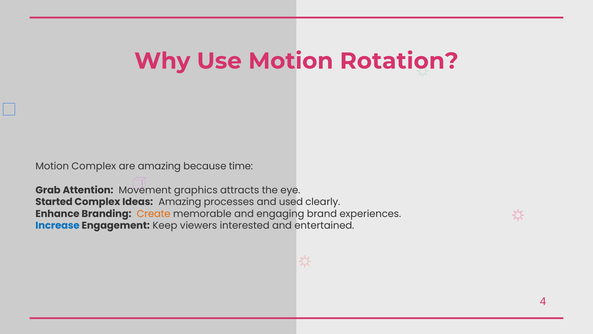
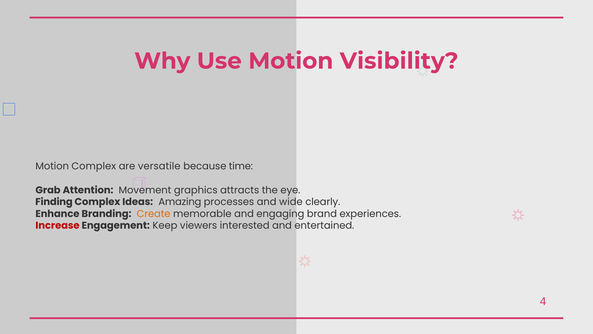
Rotation: Rotation -> Visibility (399, 61)
are amazing: amazing -> versatile (159, 166)
Started: Started -> Finding (54, 202)
used: used -> wide (291, 202)
Increase colour: blue -> red (58, 225)
